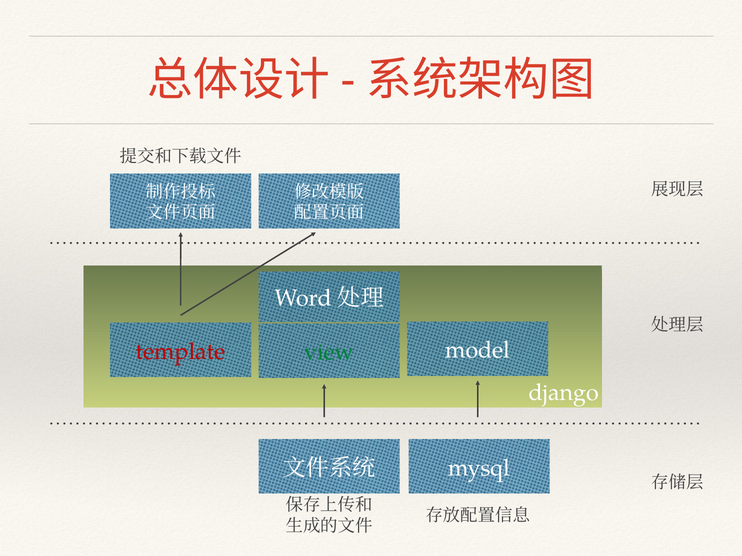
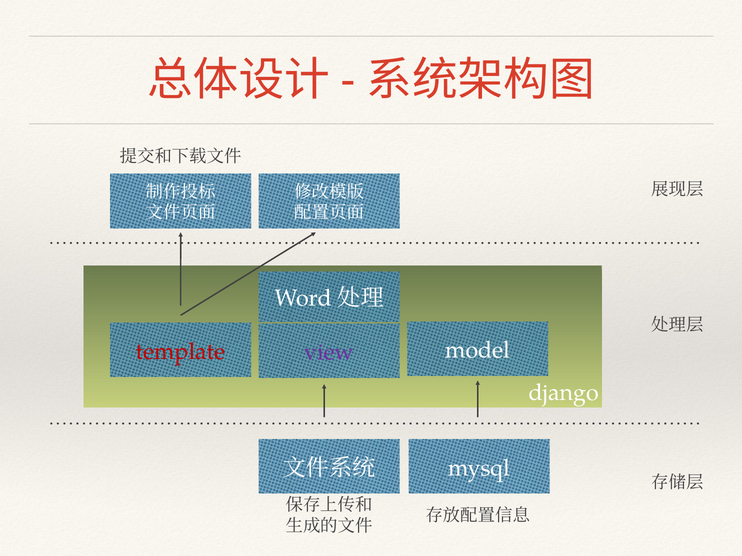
view colour: green -> purple (329, 353)
